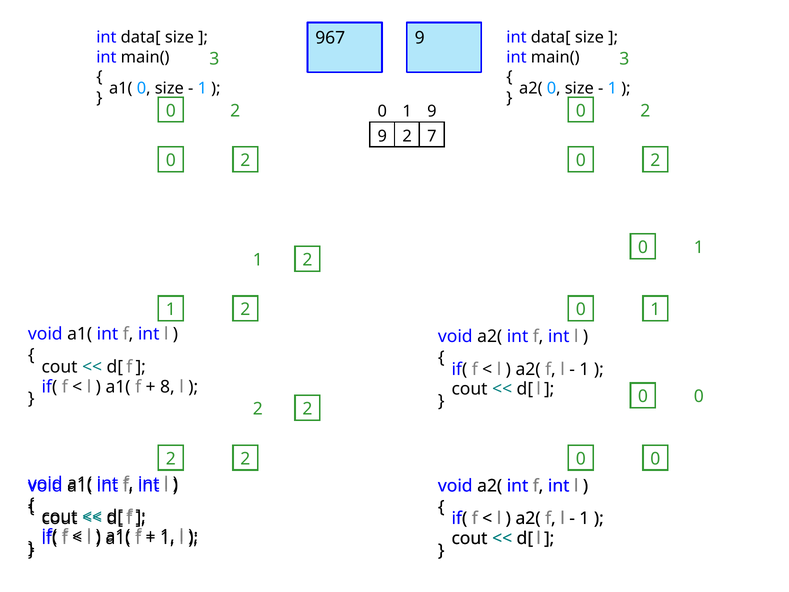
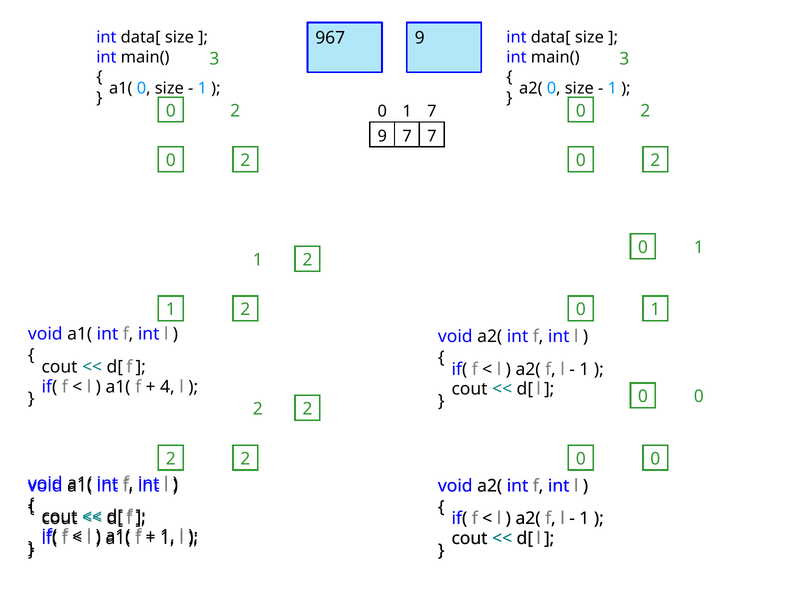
1 9: 9 -> 7 (432, 111)
9 2: 2 -> 7 (407, 136)
8: 8 -> 4 (167, 387)
